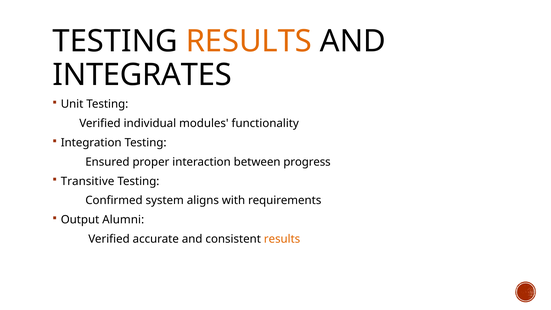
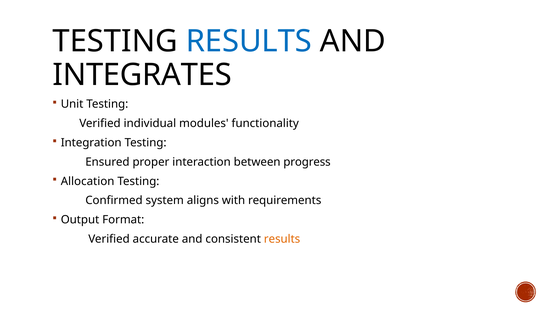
RESULTS colour: orange -> blue (249, 41)
Transitive: Transitive -> Allocation (88, 181)
Alumni: Alumni -> Format (123, 220)
